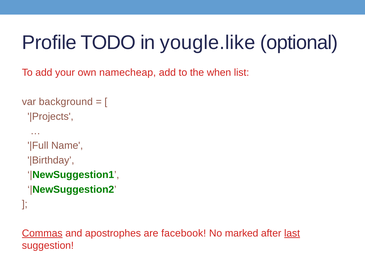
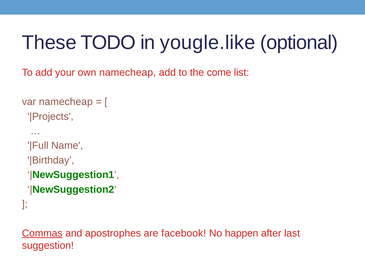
Profile: Profile -> These (49, 42)
when: when -> come (219, 72)
var background: background -> namecheap (66, 102)
marked: marked -> happen (242, 233)
last underline: present -> none (292, 233)
